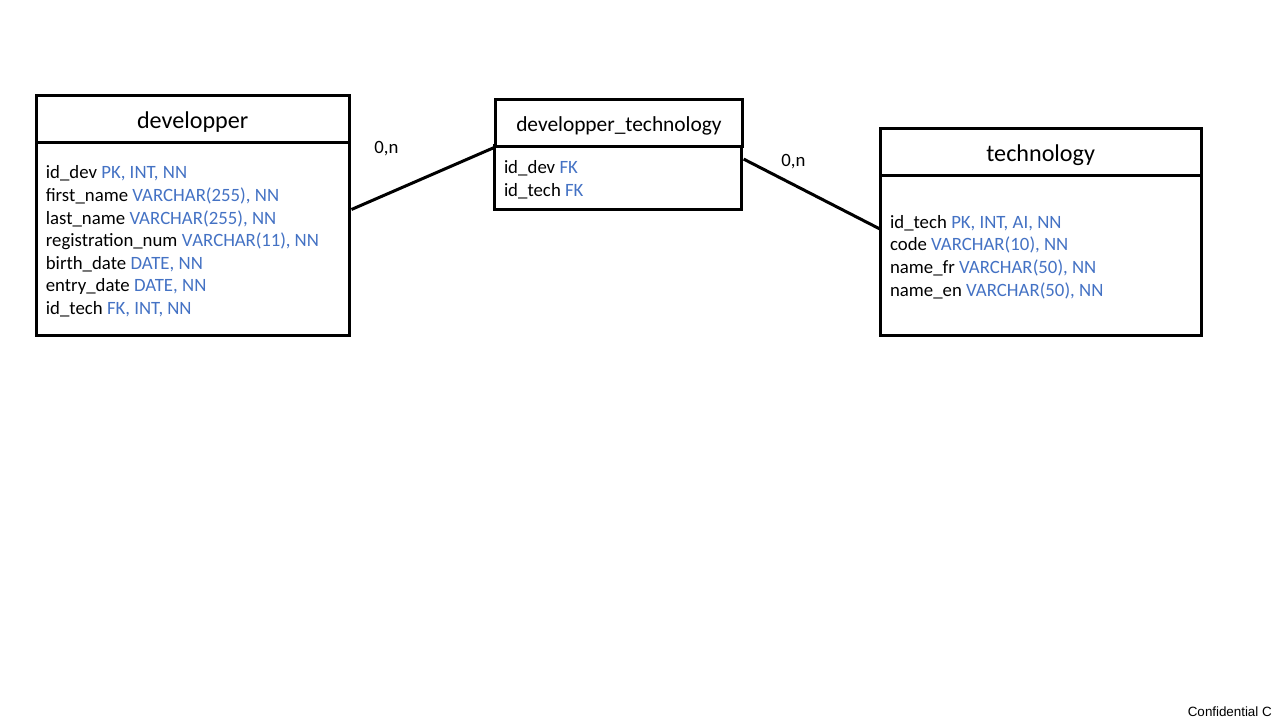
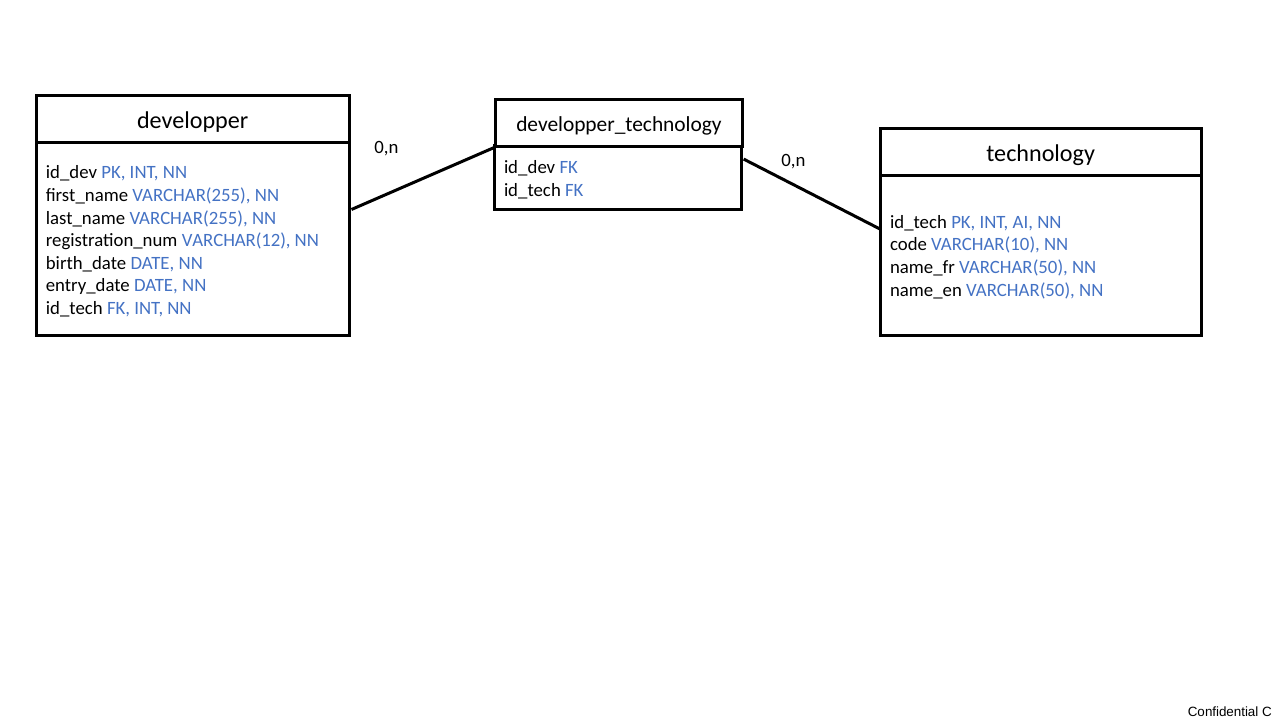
VARCHAR(11: VARCHAR(11 -> VARCHAR(12 (236, 240)
